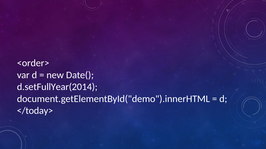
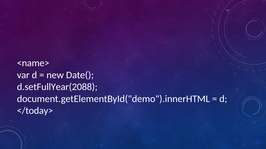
<order>: <order> -> <name> (33, 63)
d.setFullYear(2014: d.setFullYear(2014 -> d.setFullYear(2088 (57, 87)
